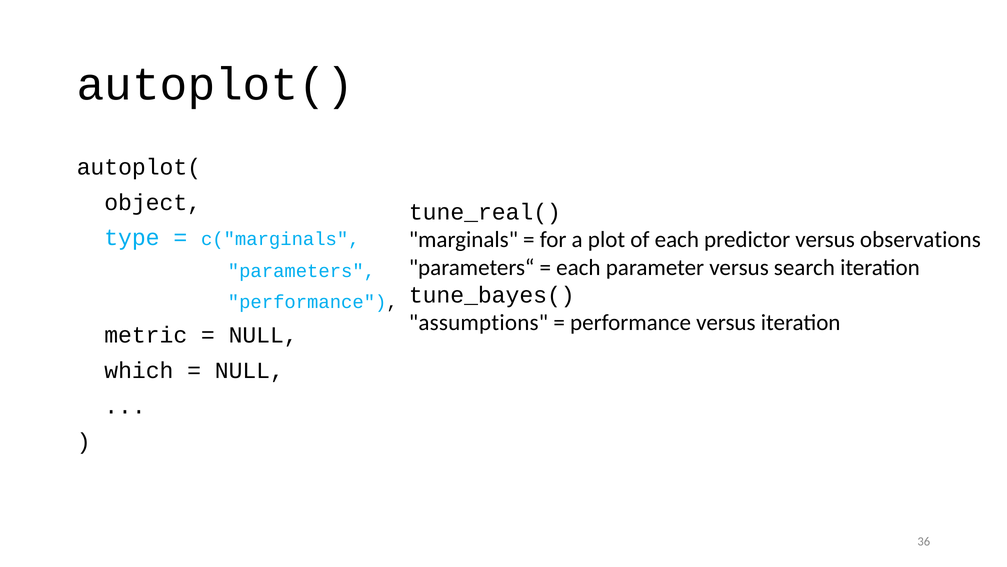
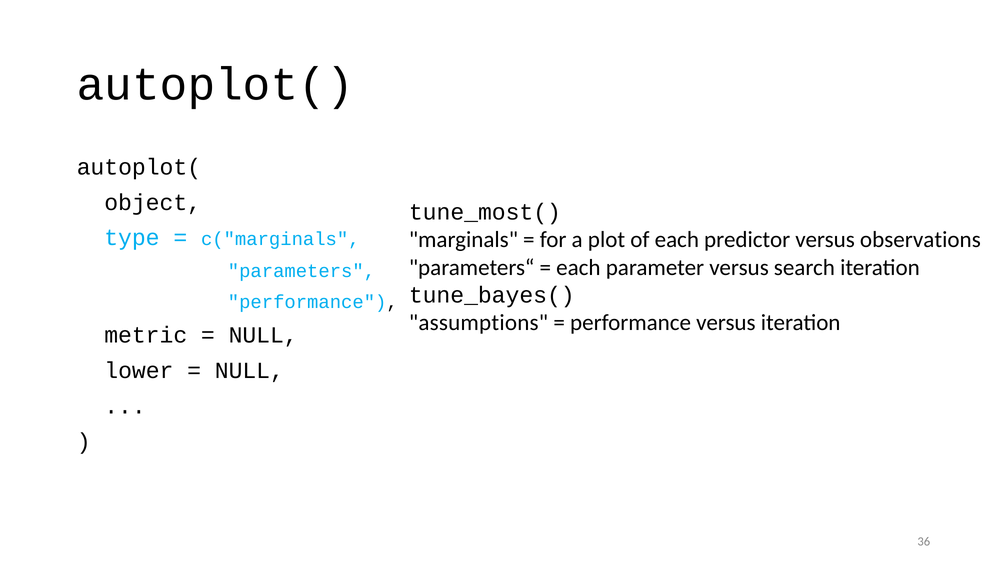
tune_real(: tune_real( -> tune_most( (485, 212)
which: which -> lower (139, 370)
